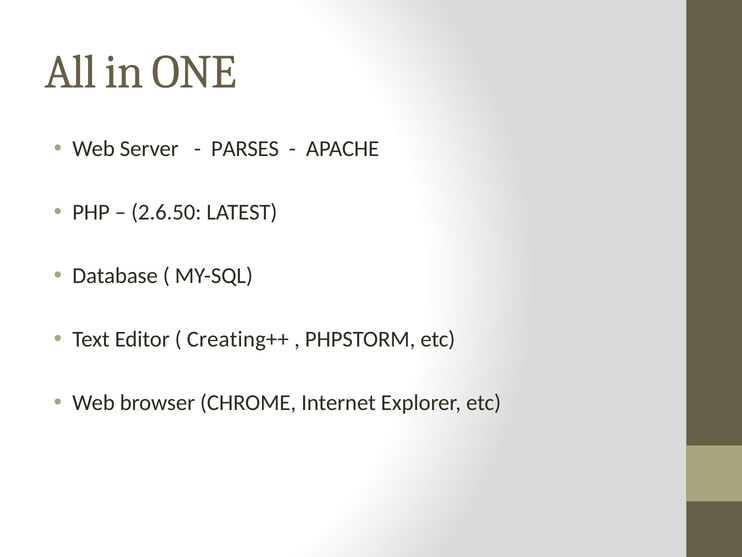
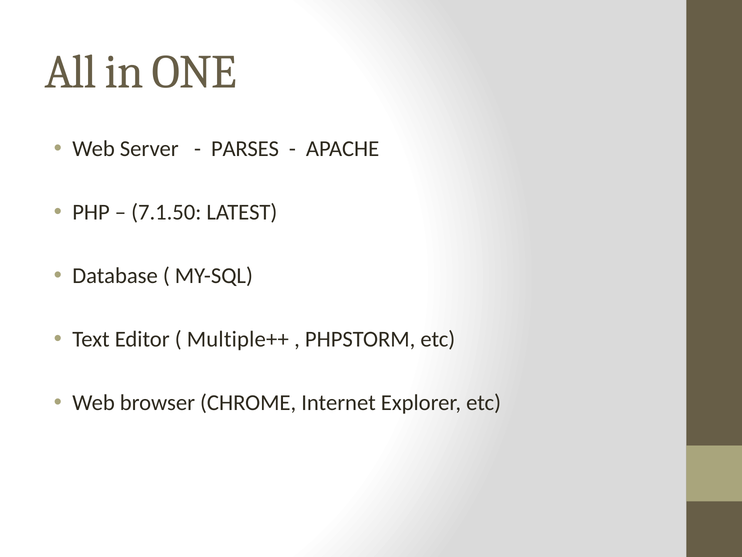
2.6.50: 2.6.50 -> 7.1.50 (166, 212)
Creating++: Creating++ -> Multiple++ (238, 339)
